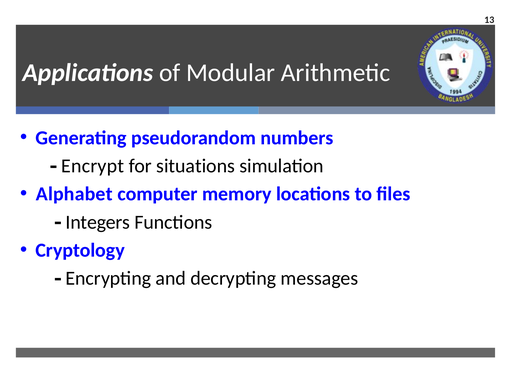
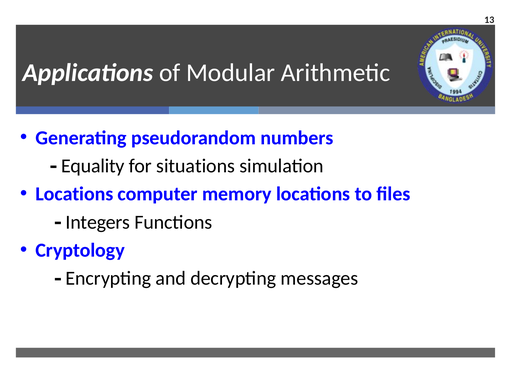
Encrypt: Encrypt -> Equality (93, 166)
Alphabet: Alphabet -> Locations (74, 194)
